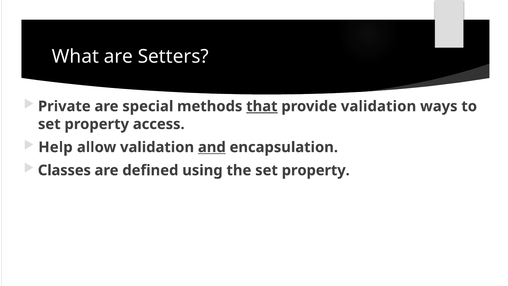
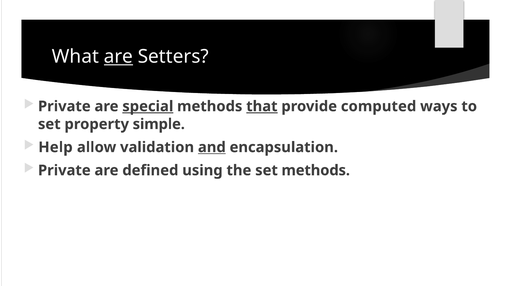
are underline: none -> present (118, 57)
special underline: none -> present (148, 106)
provide validation: validation -> computed (379, 106)
access: access -> simple (159, 124)
Classes: Classes -> Private (64, 170)
the set property: property -> methods (316, 170)
